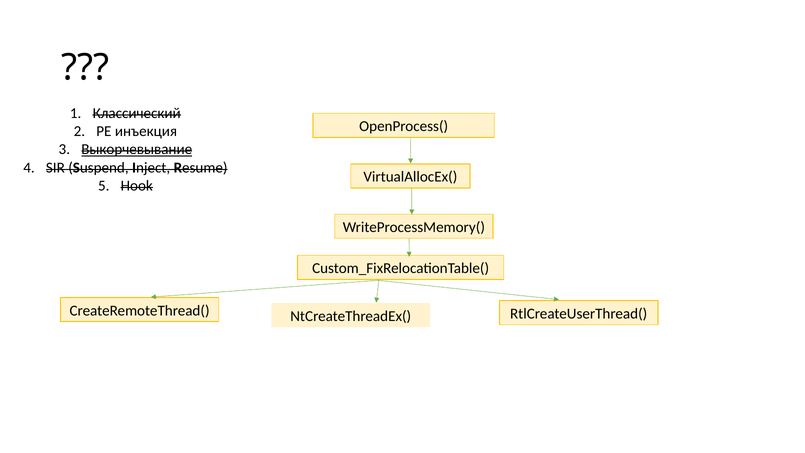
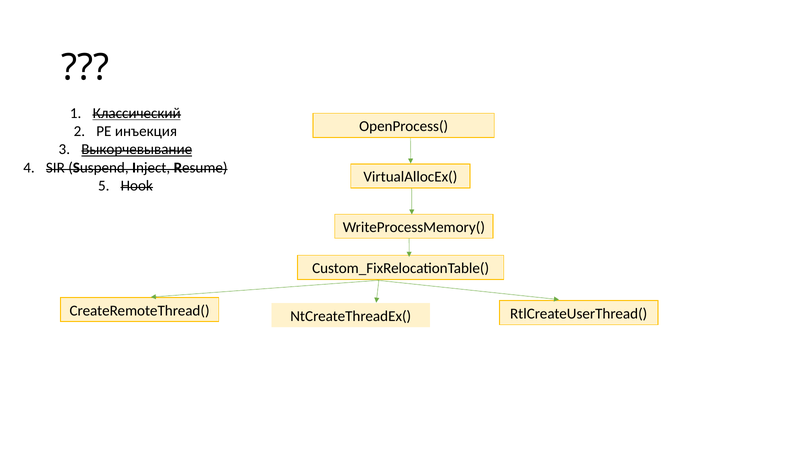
Классический underline: none -> present (137, 113)
